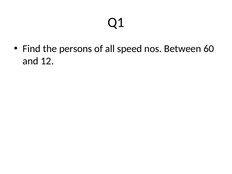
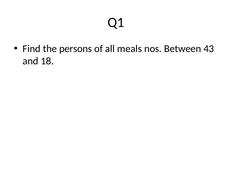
speed: speed -> meals (130, 49)
60: 60 -> 43 (209, 49)
12: 12 -> 18 (47, 61)
